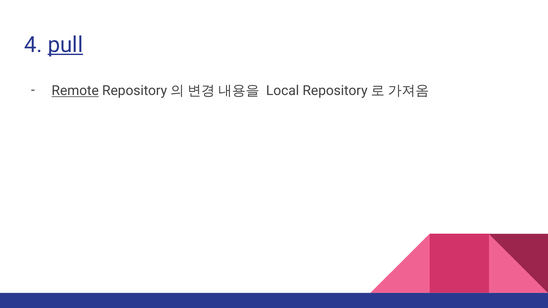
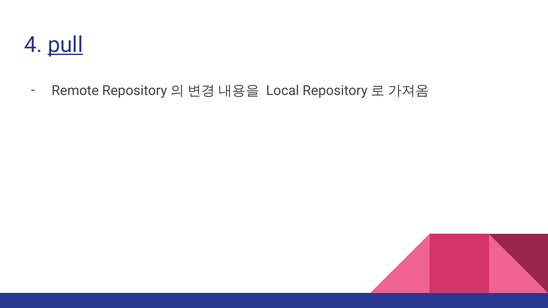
Remote underline: present -> none (75, 91)
